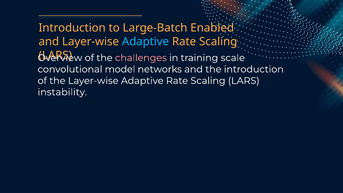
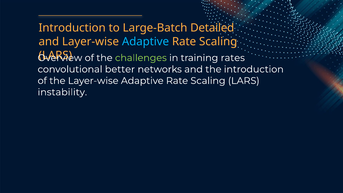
Enabled: Enabled -> Detailed (212, 28)
challenges colour: pink -> light green (141, 58)
scale: scale -> rates (233, 58)
model: model -> better (120, 69)
